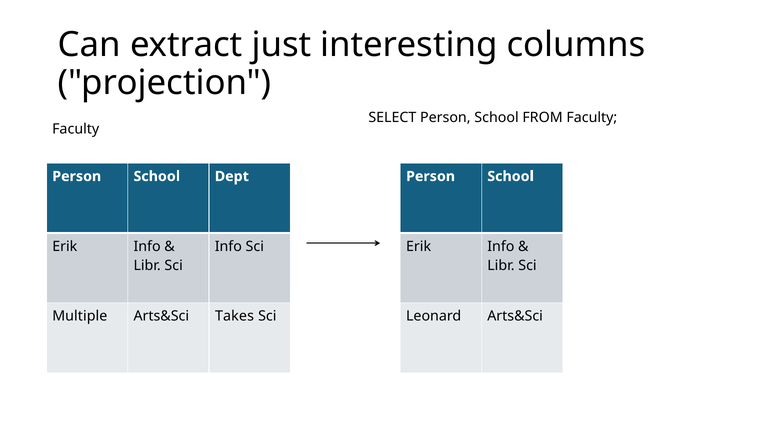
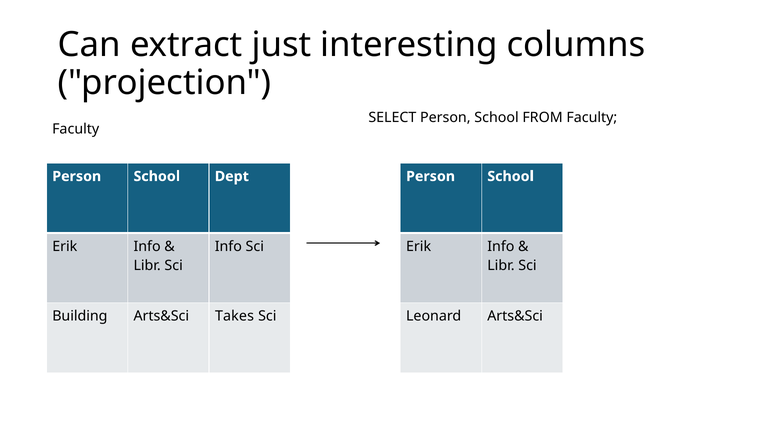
Multiple: Multiple -> Building (80, 317)
